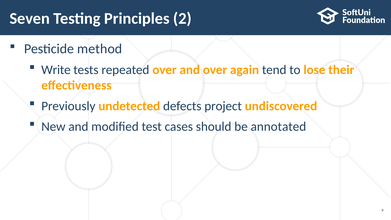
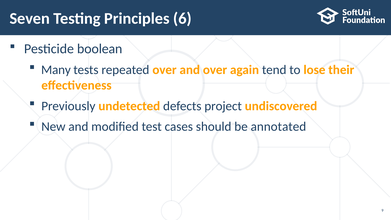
2: 2 -> 6 (182, 19)
method: method -> boolean (100, 49)
Write: Write -> Many (56, 70)
